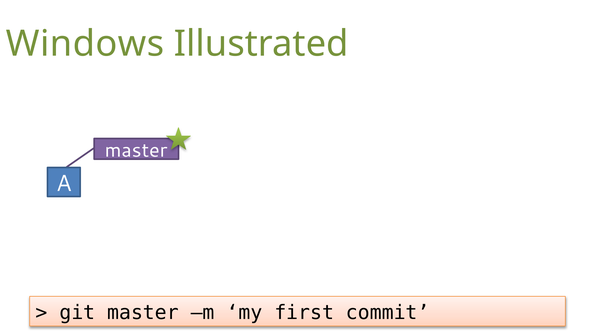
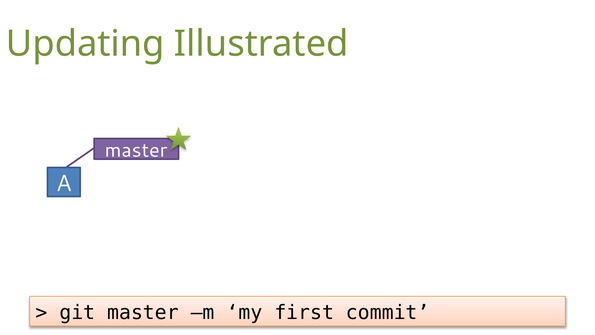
Windows: Windows -> Updating (85, 44)
